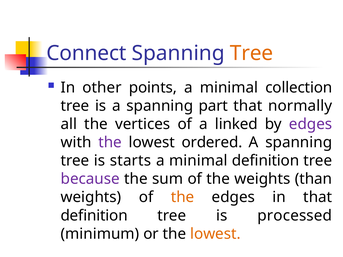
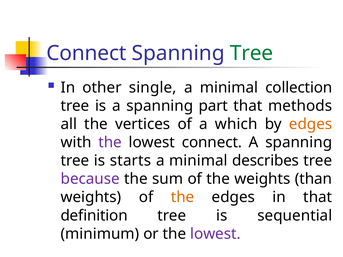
Tree colour: orange -> green (252, 53)
points: points -> single (153, 88)
normally: normally -> methods (300, 106)
linked: linked -> which (236, 124)
edges colour: purple -> orange (311, 124)
lowest ordered: ordered -> connect (212, 143)
minimal definition: definition -> describes (266, 161)
processed: processed -> sequential (295, 216)
lowest colour: orange -> purple (215, 234)
